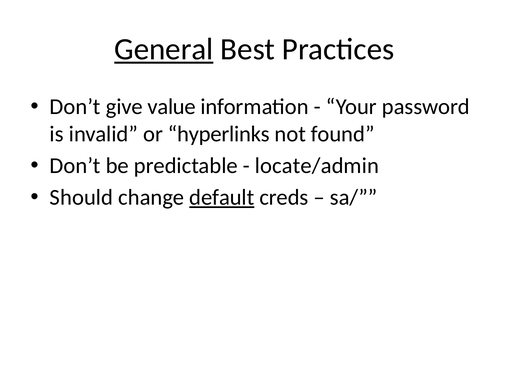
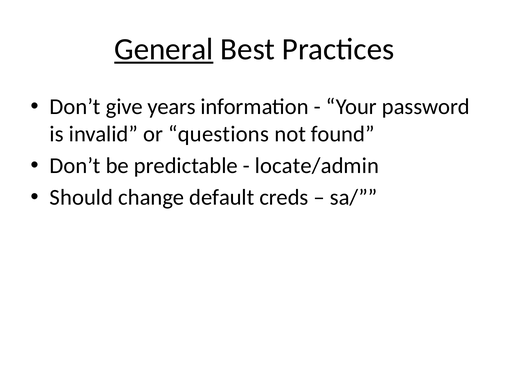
value: value -> years (172, 107)
hyperlinks: hyperlinks -> questions (219, 134)
default underline: present -> none (222, 197)
